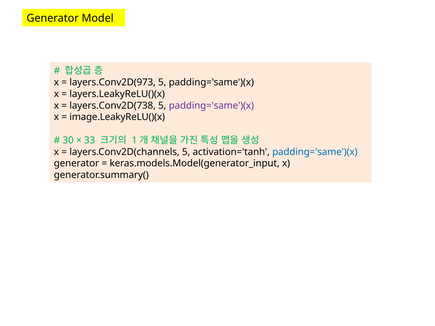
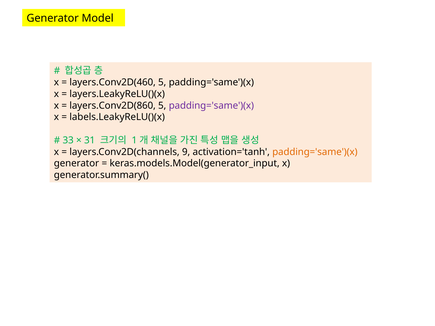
layers.Conv2D(973: layers.Conv2D(973 -> layers.Conv2D(460 (113, 82)
layers.Conv2D(738: layers.Conv2D(738 -> layers.Conv2D(860 (113, 106)
image.LeakyReLU()(x: image.LeakyReLU()(x -> labels.LeakyReLU()(x (117, 117)
30: 30 -> 33 (68, 140)
33: 33 -> 31 (90, 140)
layers.Conv2D(channels 5: 5 -> 9 (186, 152)
padding='same')(x colour: blue -> orange (315, 152)
